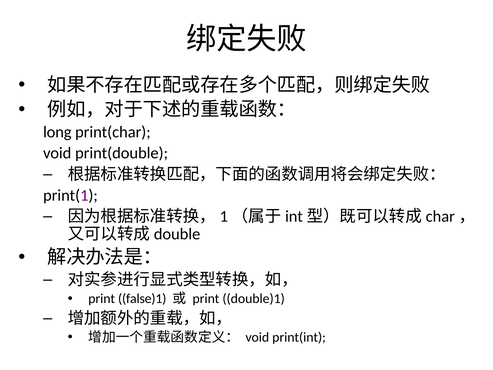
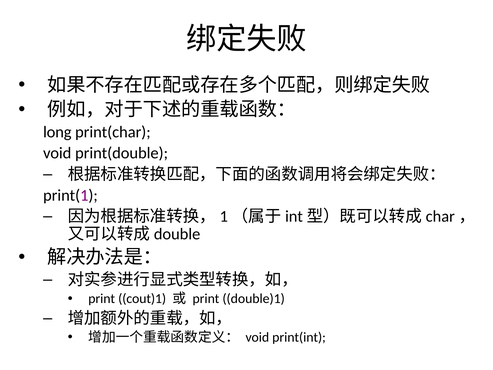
false)1: false)1 -> cout)1 (142, 299)
